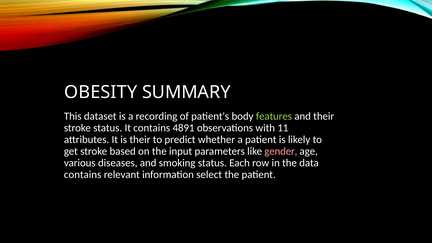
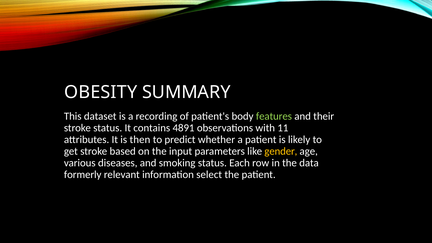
is their: their -> then (140, 140)
gender colour: pink -> yellow (281, 151)
contains: contains -> formerly (83, 174)
